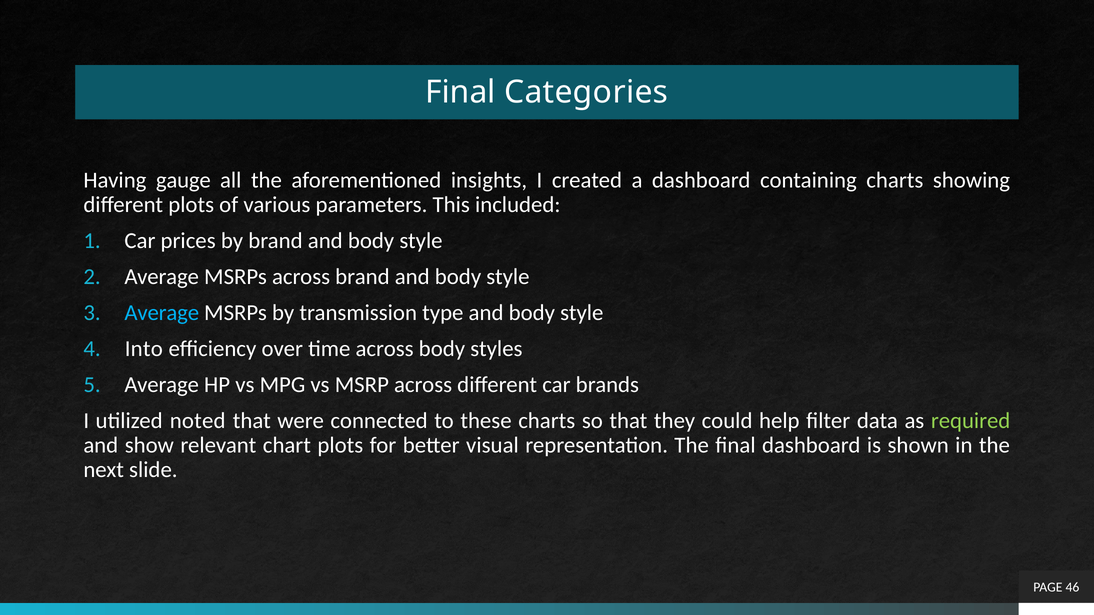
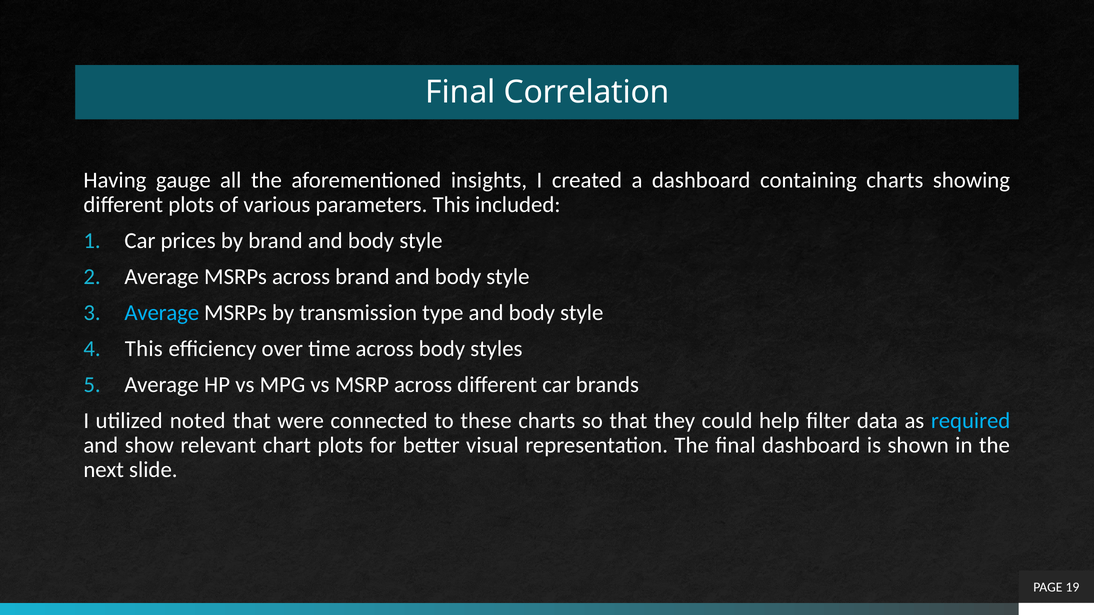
Categories: Categories -> Correlation (586, 92)
Into: Into -> This (144, 349)
required colour: light green -> light blue (971, 421)
46: 46 -> 19 (1072, 588)
